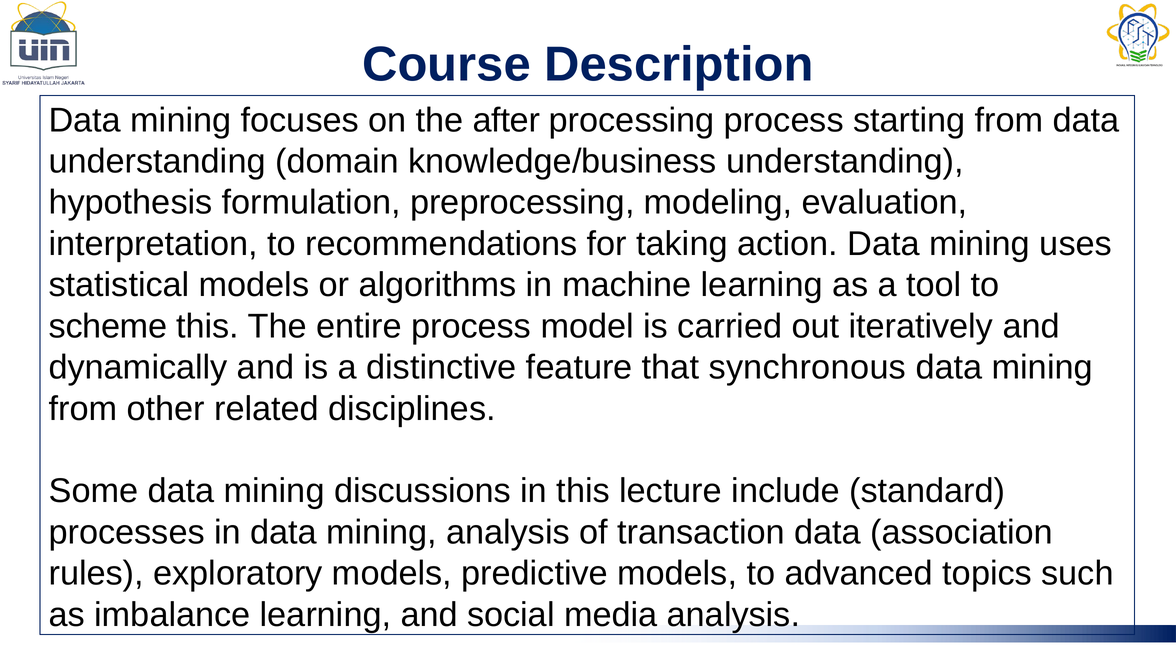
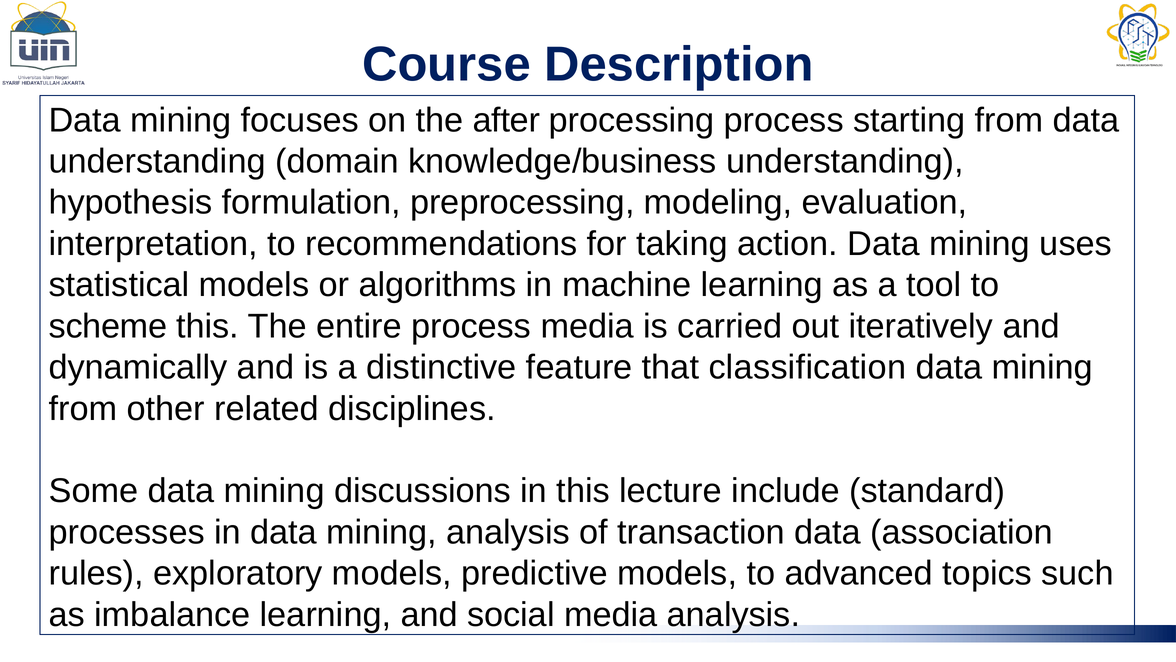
process model: model -> media (587, 326)
synchronous: synchronous -> classification (807, 367)
